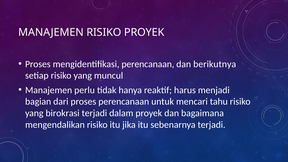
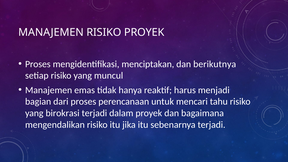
mengidentifikasi perencanaan: perencanaan -> menciptakan (148, 64)
perlu: perlu -> emas (85, 90)
